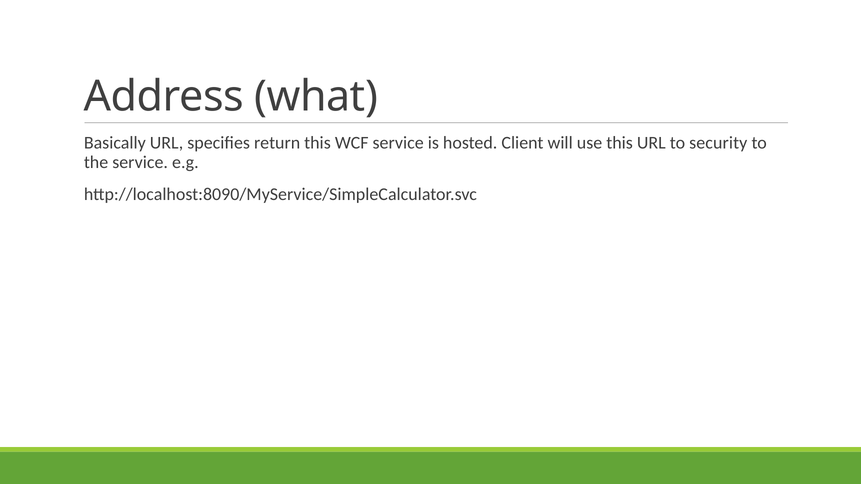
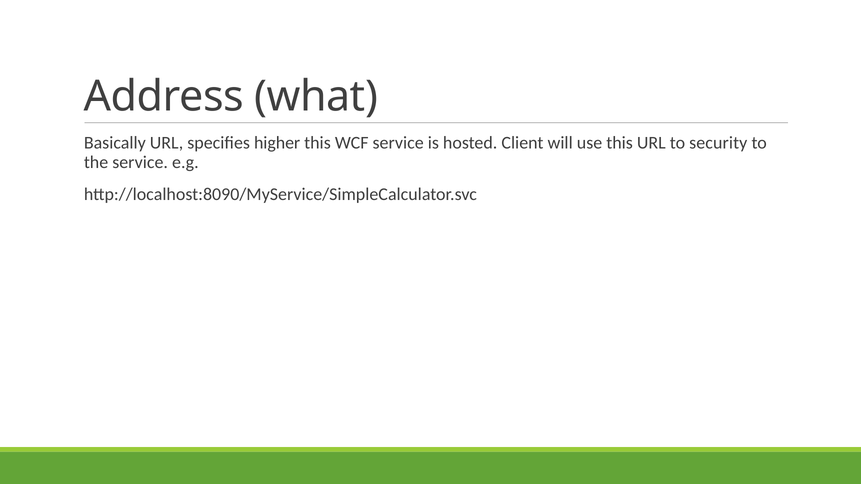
return: return -> higher (277, 143)
